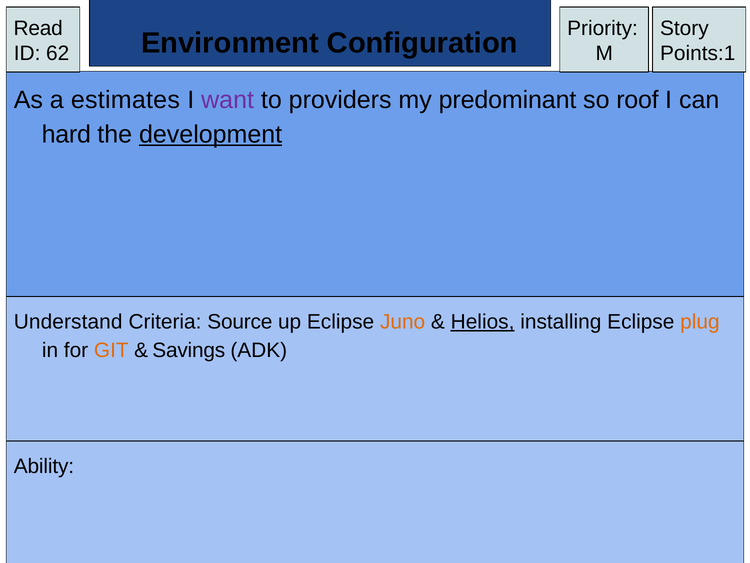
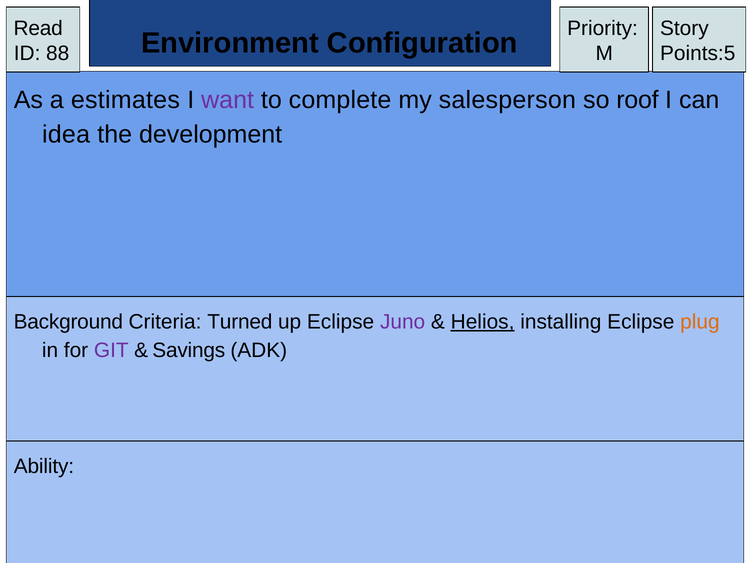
62: 62 -> 88 (58, 53)
Points:1: Points:1 -> Points:5 (698, 53)
providers: providers -> complete (340, 100)
predominant: predominant -> salesperson (507, 100)
hard: hard -> idea (66, 135)
development underline: present -> none (211, 135)
Understand: Understand -> Background (68, 321)
Source: Source -> Turned (240, 321)
Juno colour: orange -> purple (403, 321)
GIT colour: orange -> purple (111, 350)
